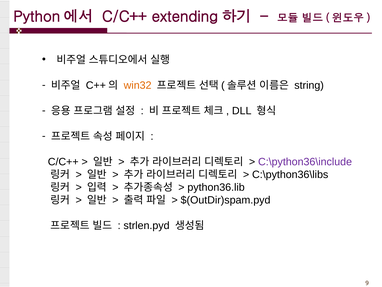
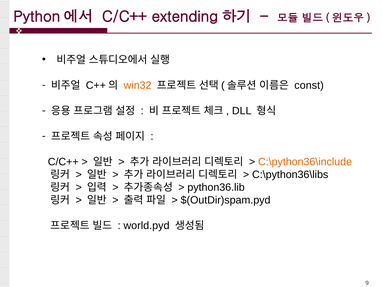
string: string -> const (309, 85)
C:\python36\include colour: purple -> orange (305, 162)
strlen.pyd: strlen.pyd -> world.pyd (146, 225)
